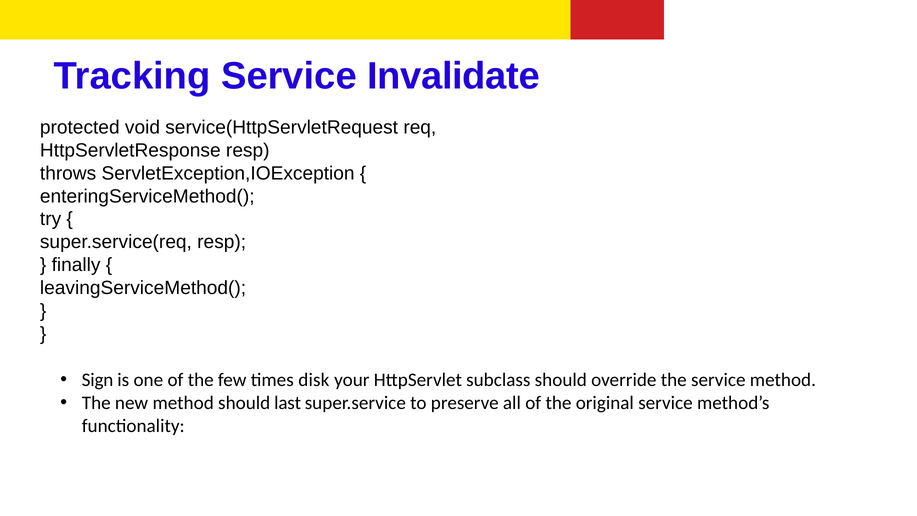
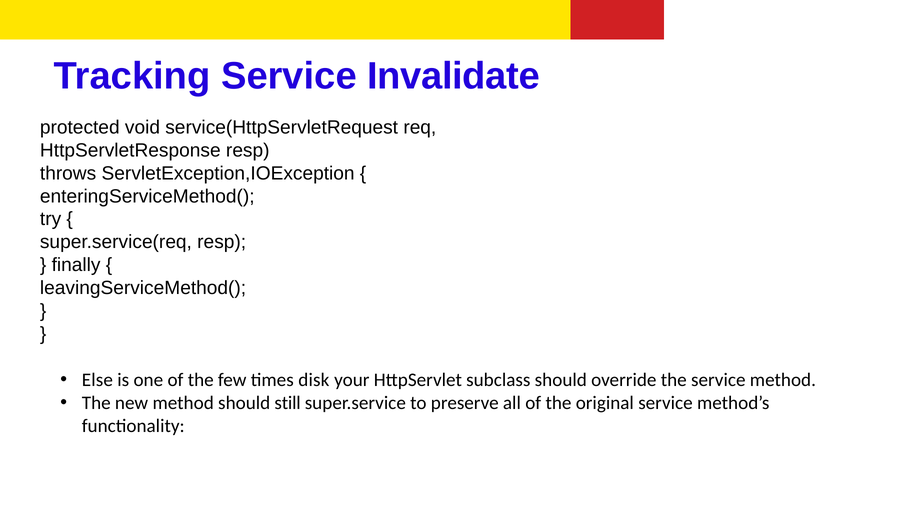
Sign: Sign -> Else (97, 380)
last: last -> still (288, 403)
